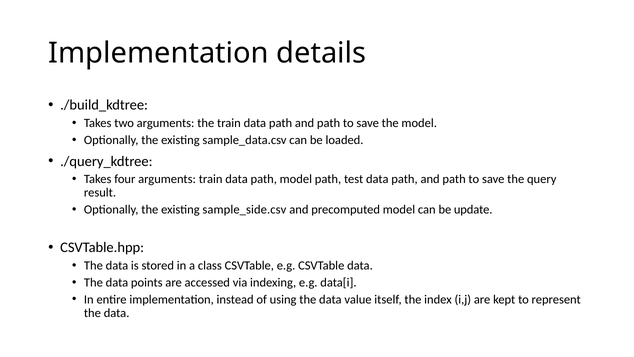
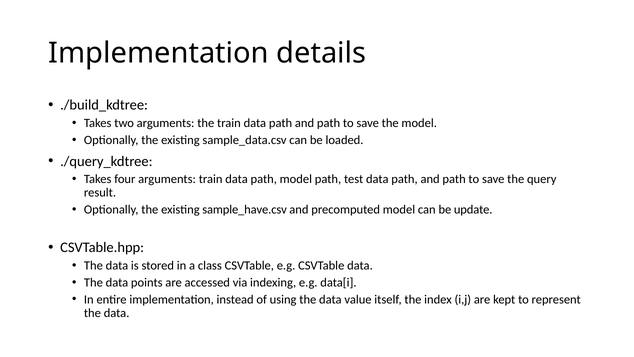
sample_side.csv: sample_side.csv -> sample_have.csv (245, 209)
